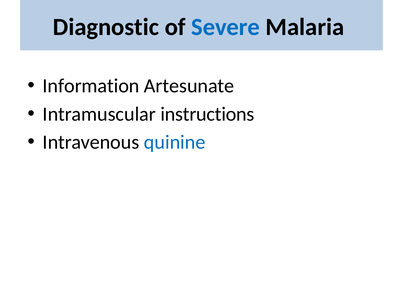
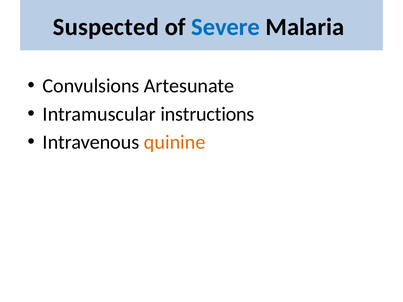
Diagnostic: Diagnostic -> Suspected (106, 27)
Information: Information -> Convulsions (91, 86)
quinine colour: blue -> orange (175, 142)
